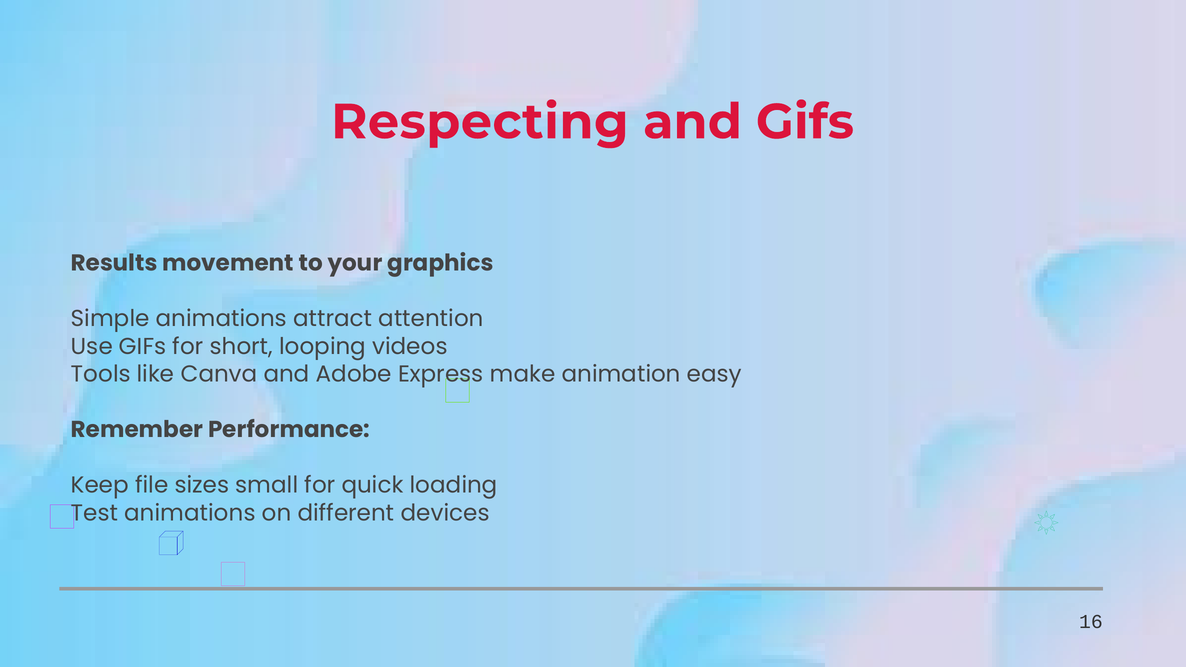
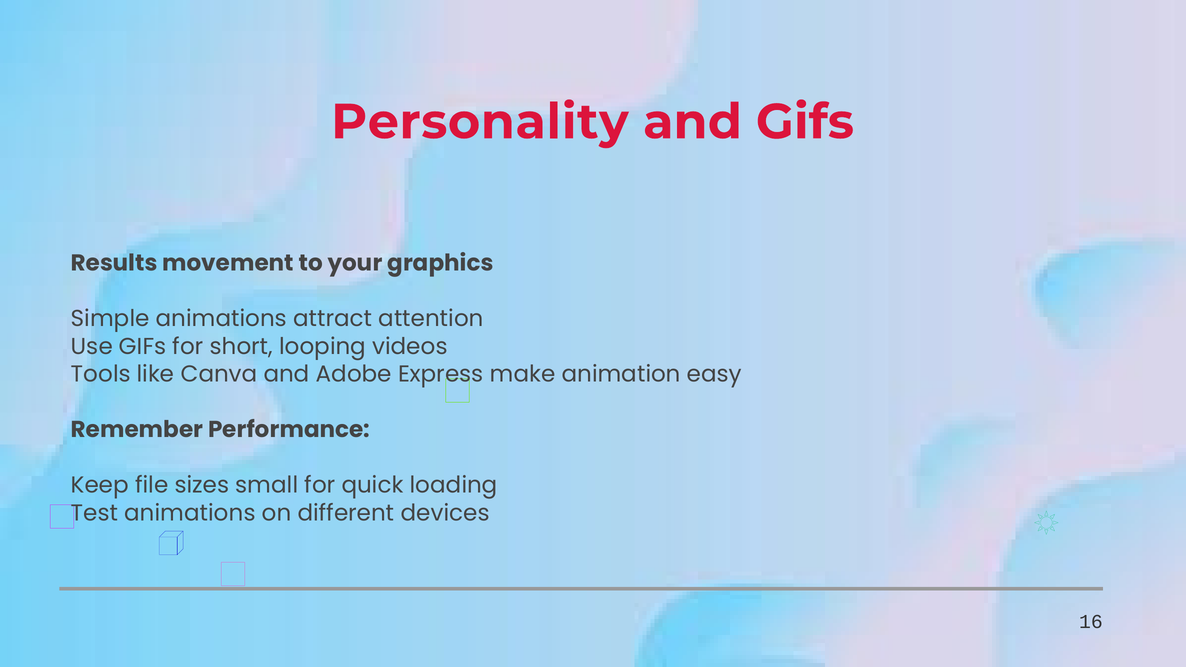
Respecting: Respecting -> Personality (480, 122)
